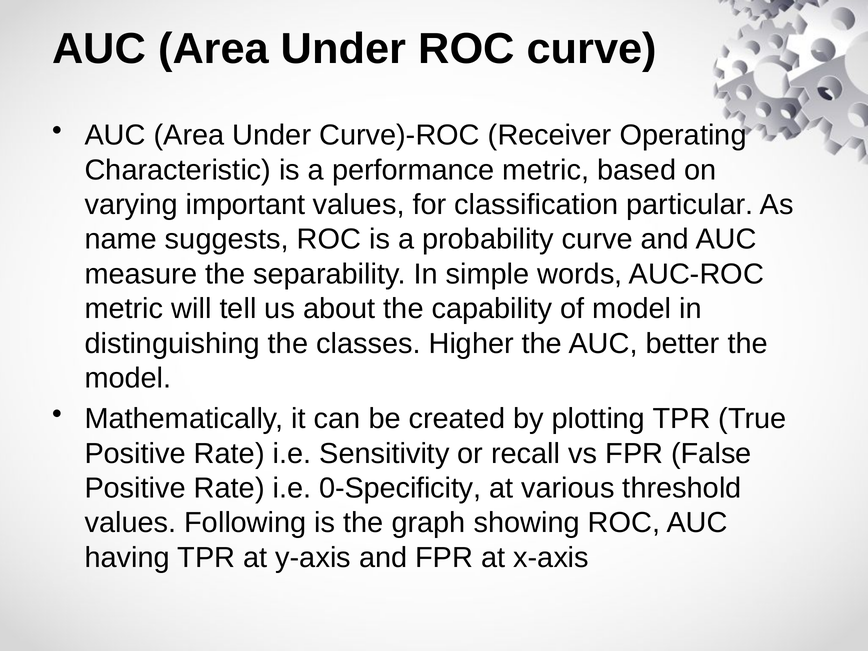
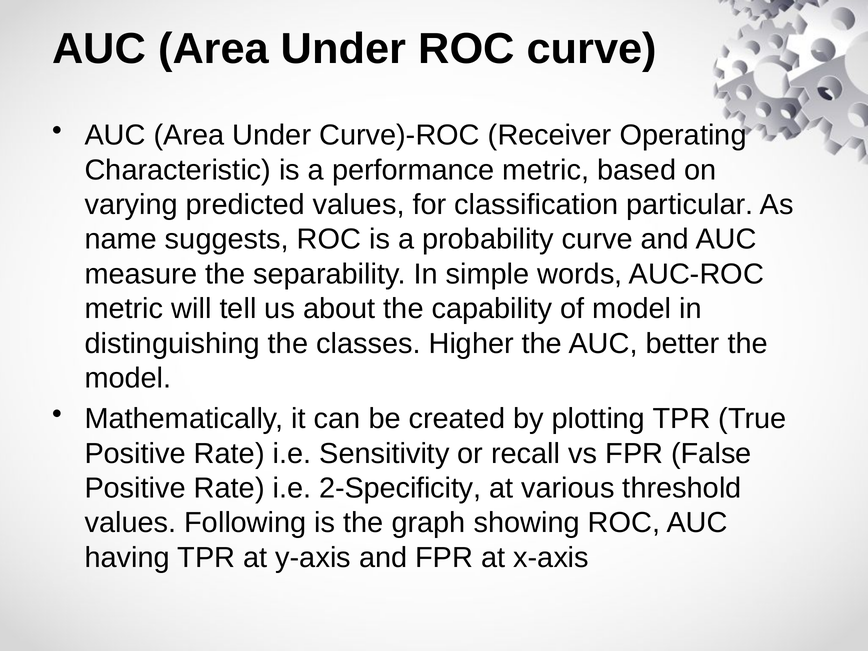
important: important -> predicted (245, 205)
0-Specificity: 0-Specificity -> 2-Specificity (400, 488)
